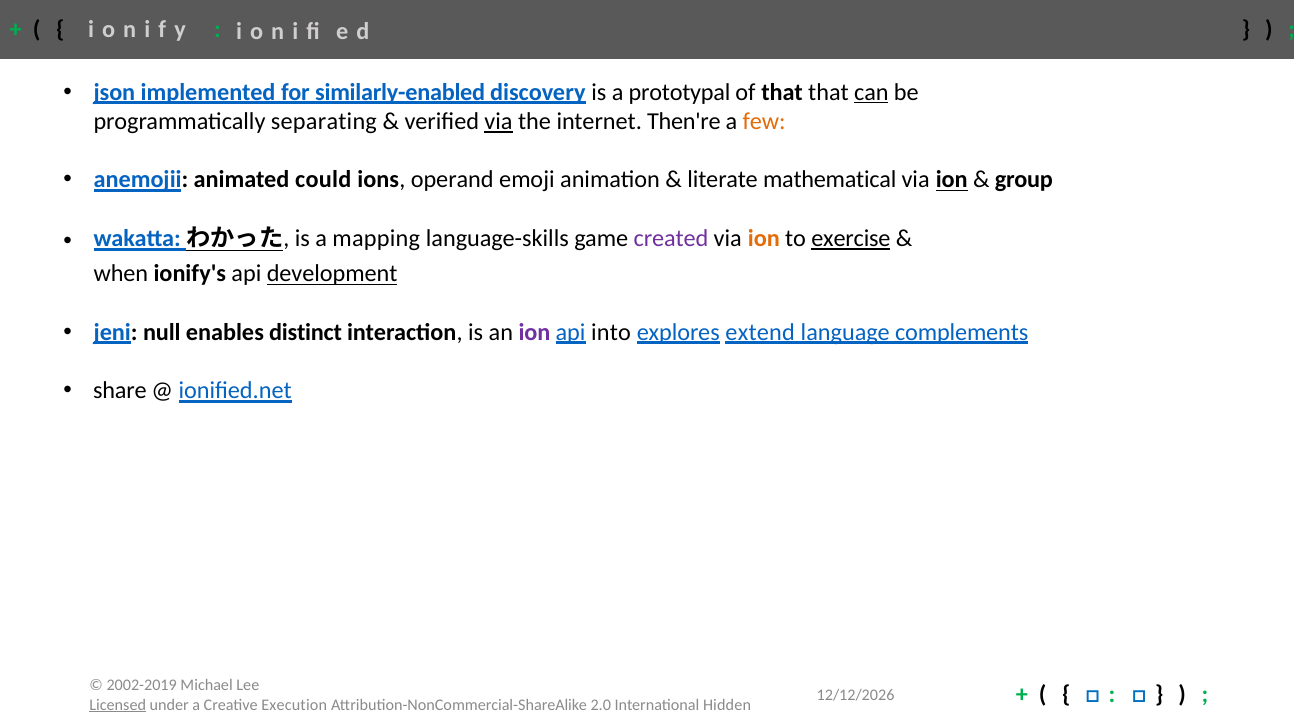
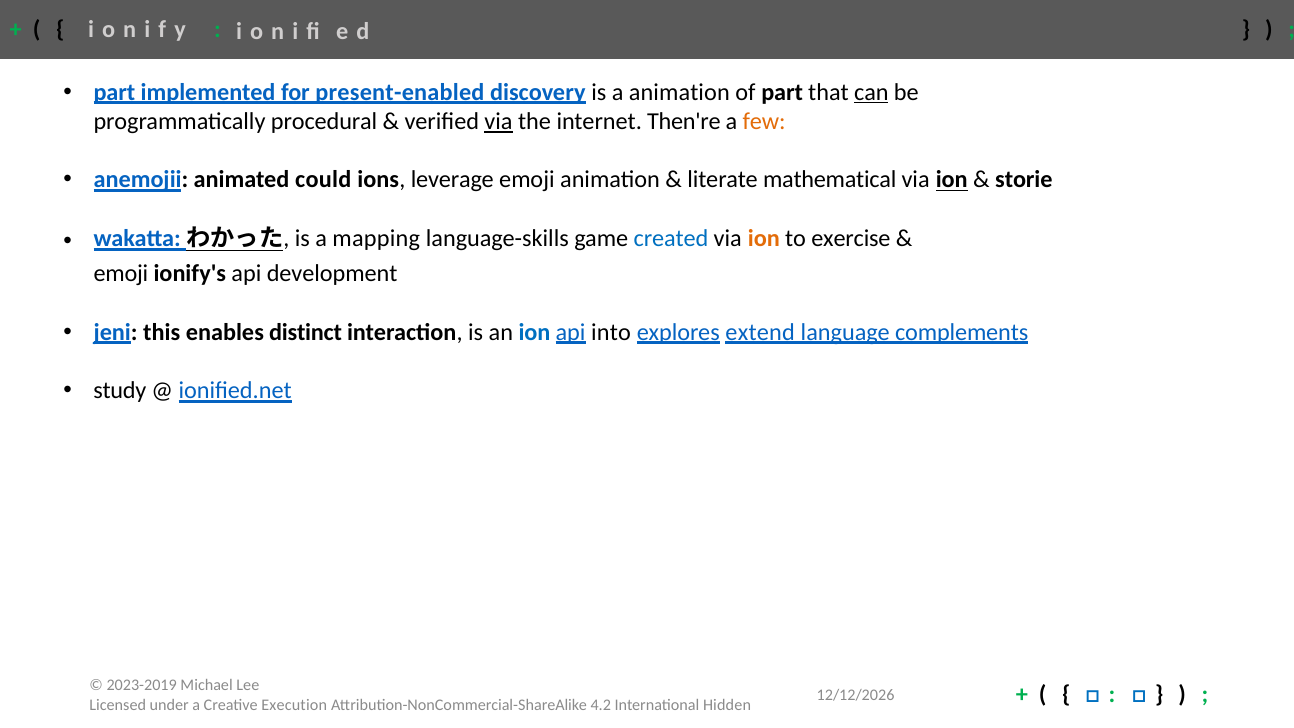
json: json -> part (114, 92)
similarly-enabled: similarly-enabled -> present-enabled (400, 92)
a prototypal: prototypal -> animation (679, 92)
of that: that -> part (782, 92)
separating: separating -> procedural (324, 122)
operand: operand -> leverage (452, 180)
group: group -> storie (1024, 180)
created colour: purple -> blue (671, 239)
exercise underline: present -> none (851, 239)
when: when -> emoji (121, 274)
development underline: present -> none (332, 274)
null: null -> this (162, 332)
ion colour: purple -> blue (534, 332)
share: share -> study (120, 391)
2002-2019: 2002-2019 -> 2023-2019 (142, 685)
Licensed underline: present -> none (118, 705)
2.0: 2.0 -> 4.2 (601, 705)
